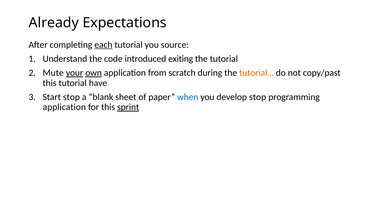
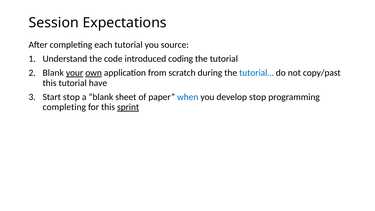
Already: Already -> Session (54, 23)
each underline: present -> none (103, 45)
exiting: exiting -> coding (181, 59)
Mute: Mute -> Blank (53, 73)
tutorial… colour: orange -> blue (256, 73)
application: application -> completing (64, 107)
